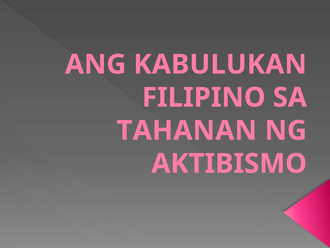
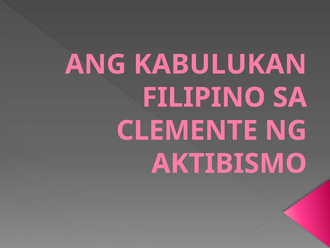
TAHANAN: TAHANAN -> CLEMENTE (187, 130)
